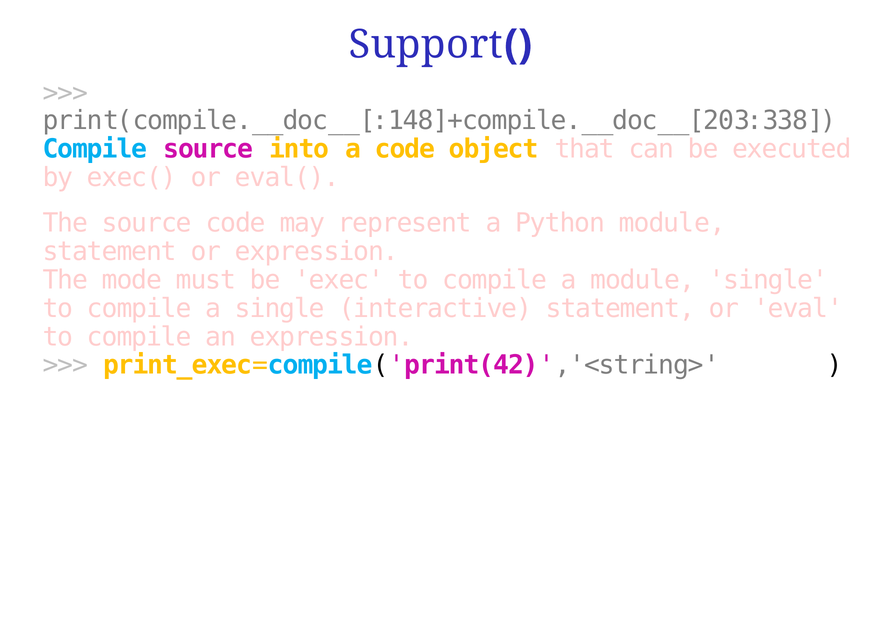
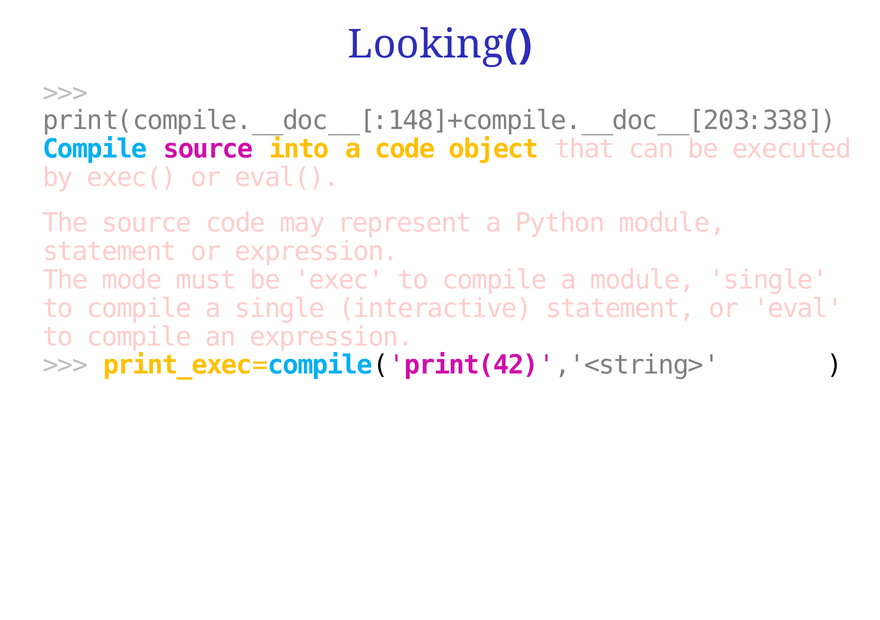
Support: Support -> Looking (426, 45)
